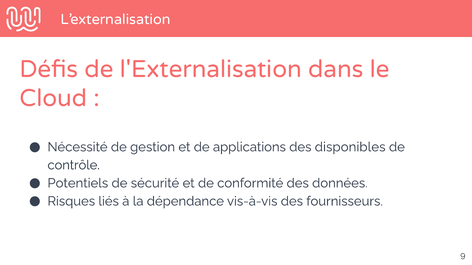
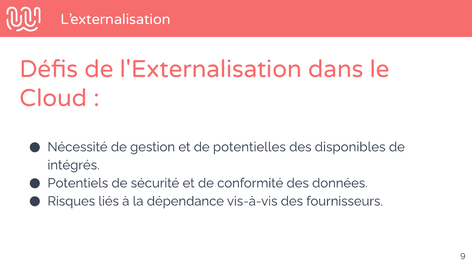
applications: applications -> potentielles (249, 147)
contrôle: contrôle -> intégrés (74, 165)
